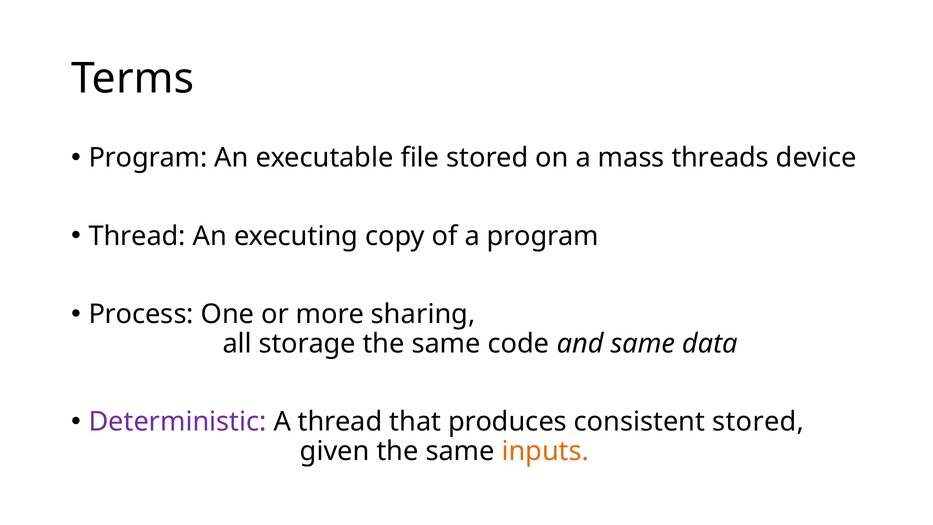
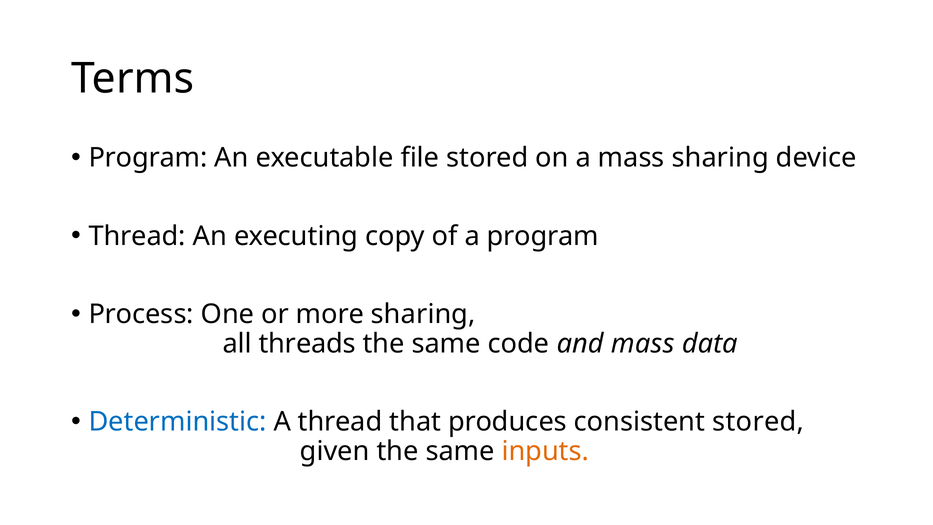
mass threads: threads -> sharing (720, 158)
storage: storage -> threads (307, 344)
and same: same -> mass (643, 344)
Deterministic colour: purple -> blue (178, 422)
